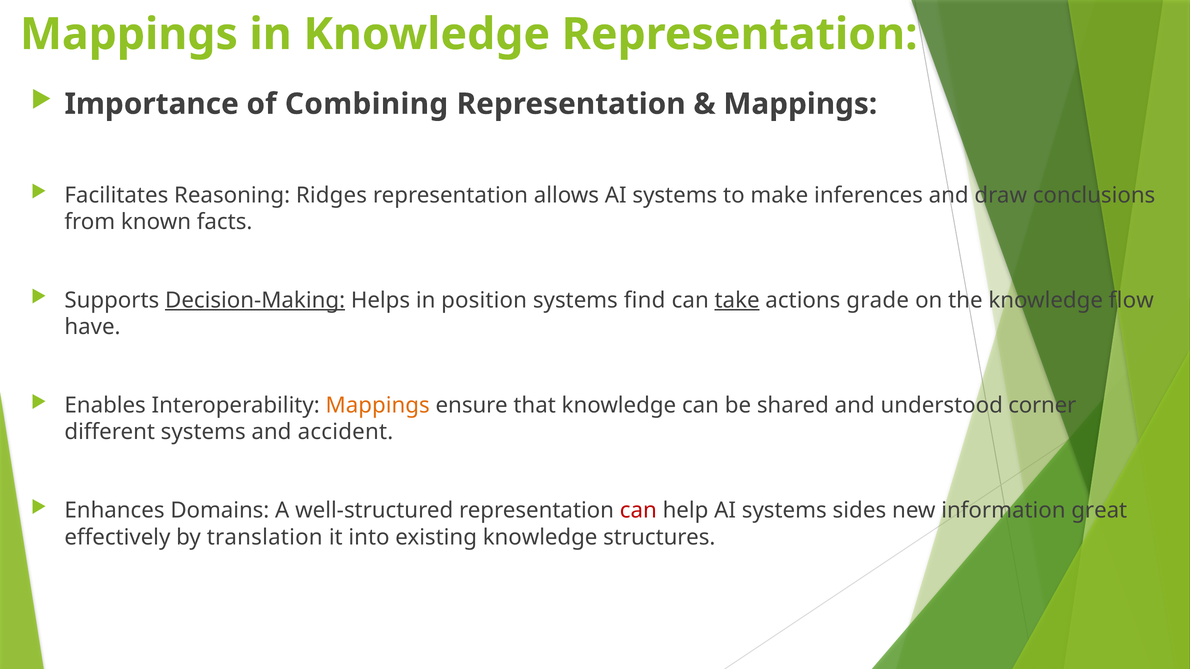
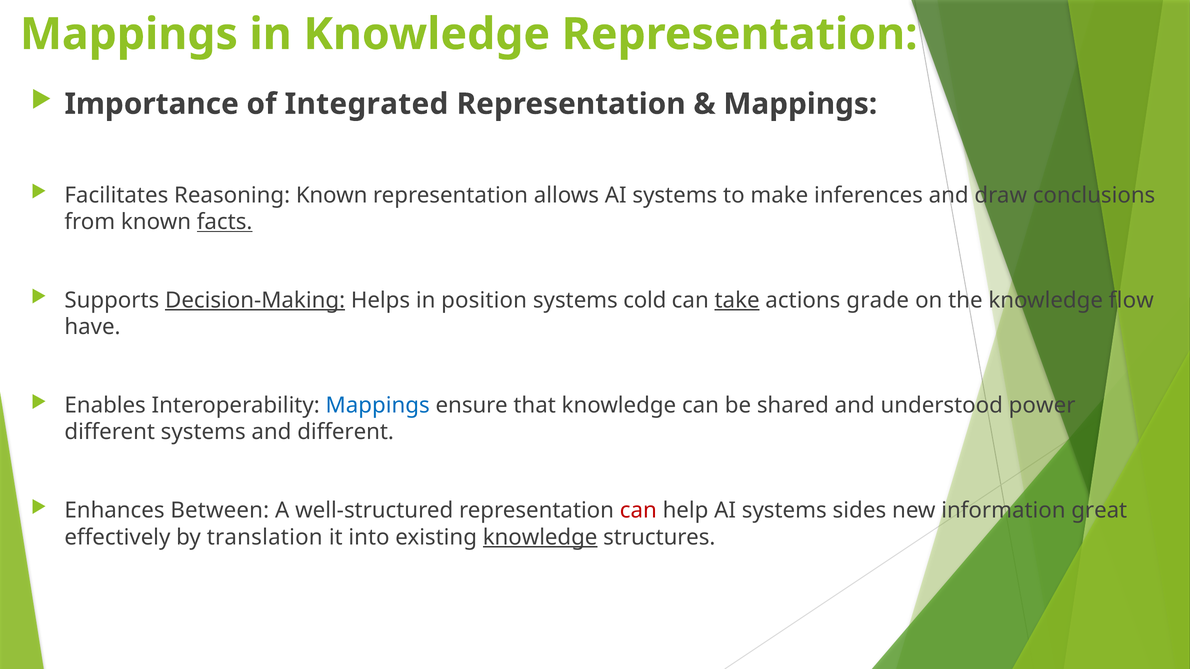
Combining: Combining -> Integrated (367, 104)
Reasoning Ridges: Ridges -> Known (332, 195)
facts underline: none -> present (225, 222)
find: find -> cold (645, 300)
Mappings colour: orange -> blue (378, 406)
corner: corner -> power (1042, 406)
and accident: accident -> different (346, 432)
Domains: Domains -> Between (220, 511)
knowledge underline: none -> present (540, 537)
